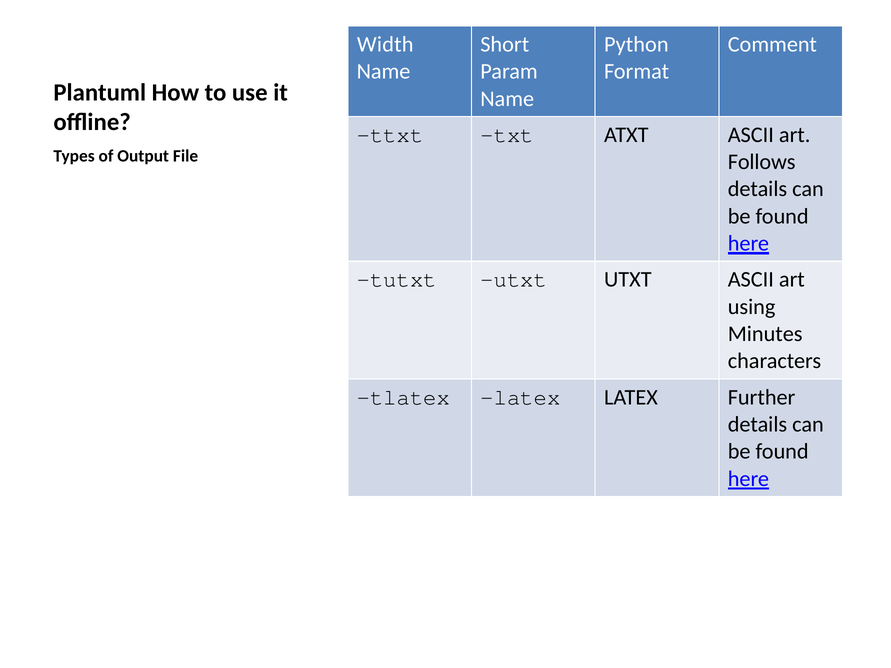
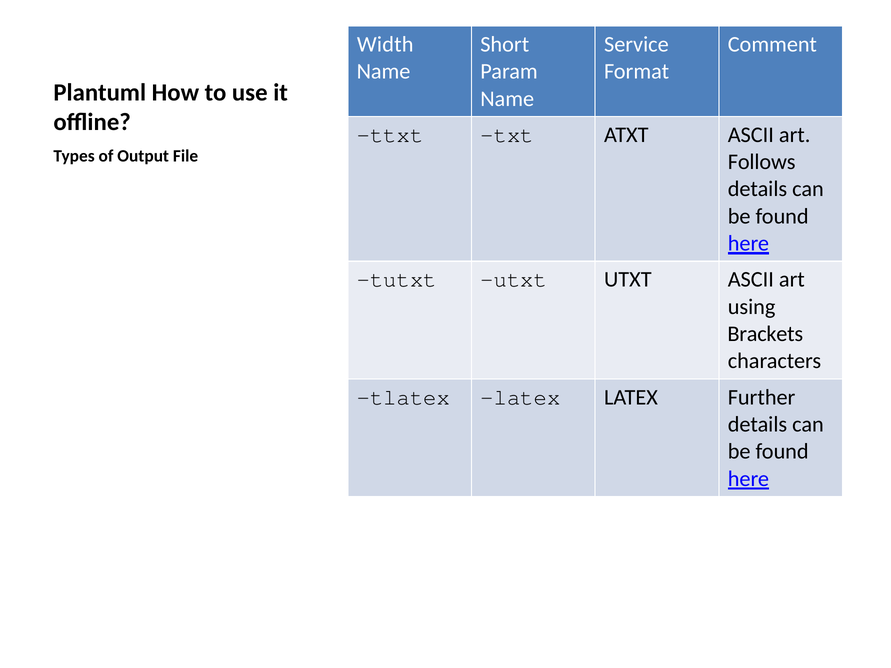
Python: Python -> Service (636, 44)
Minutes: Minutes -> Brackets (765, 334)
